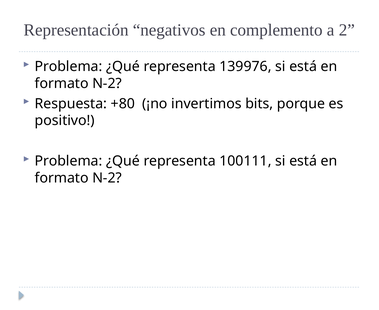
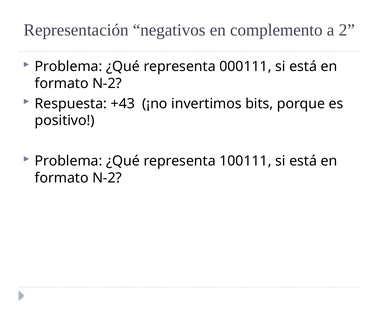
139976: 139976 -> 000111 (245, 67)
+80: +80 -> +43 (123, 104)
